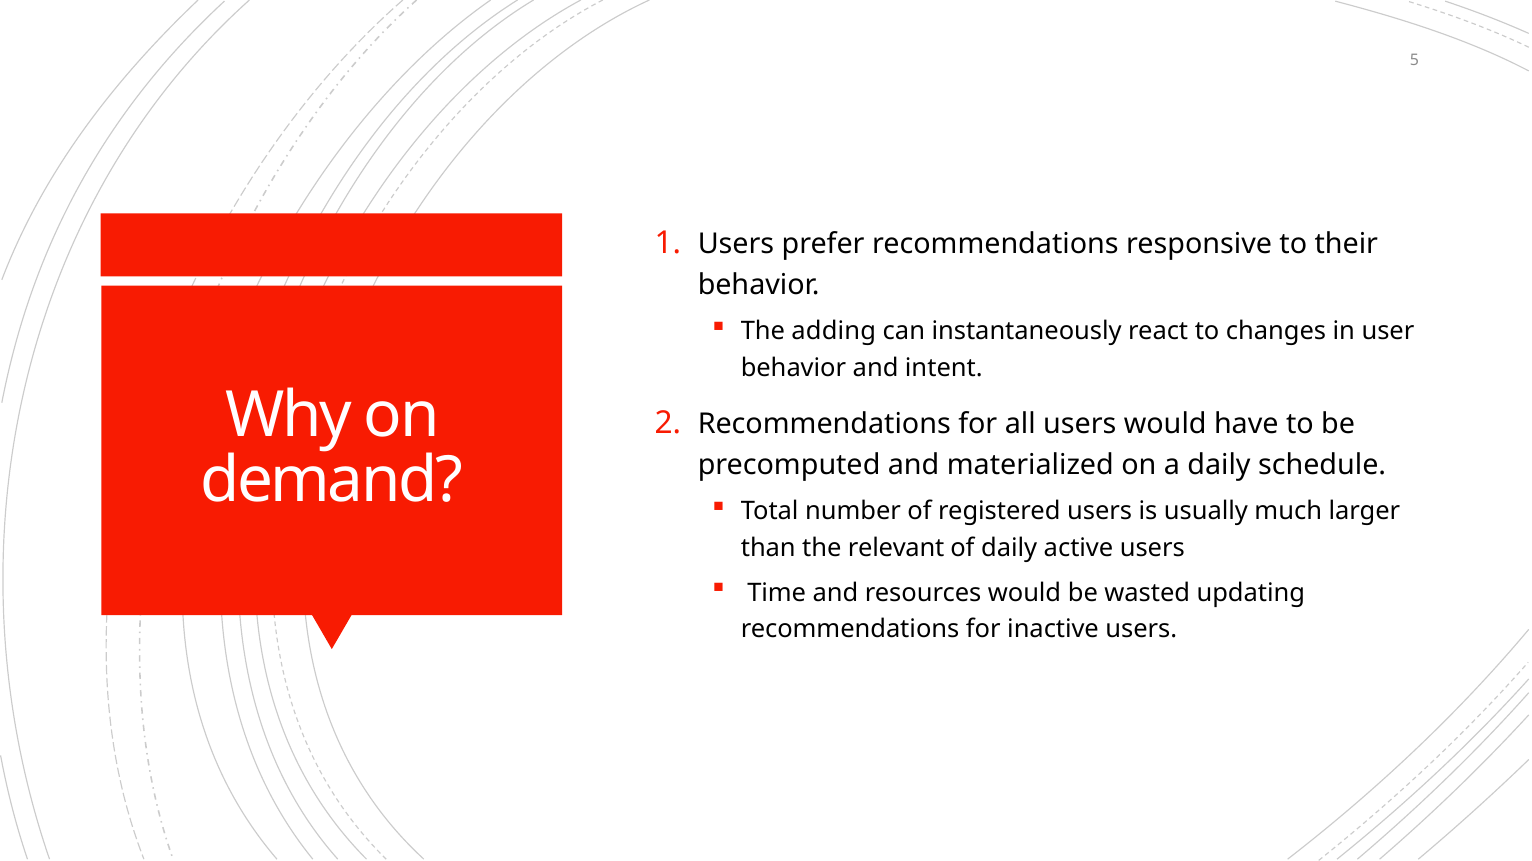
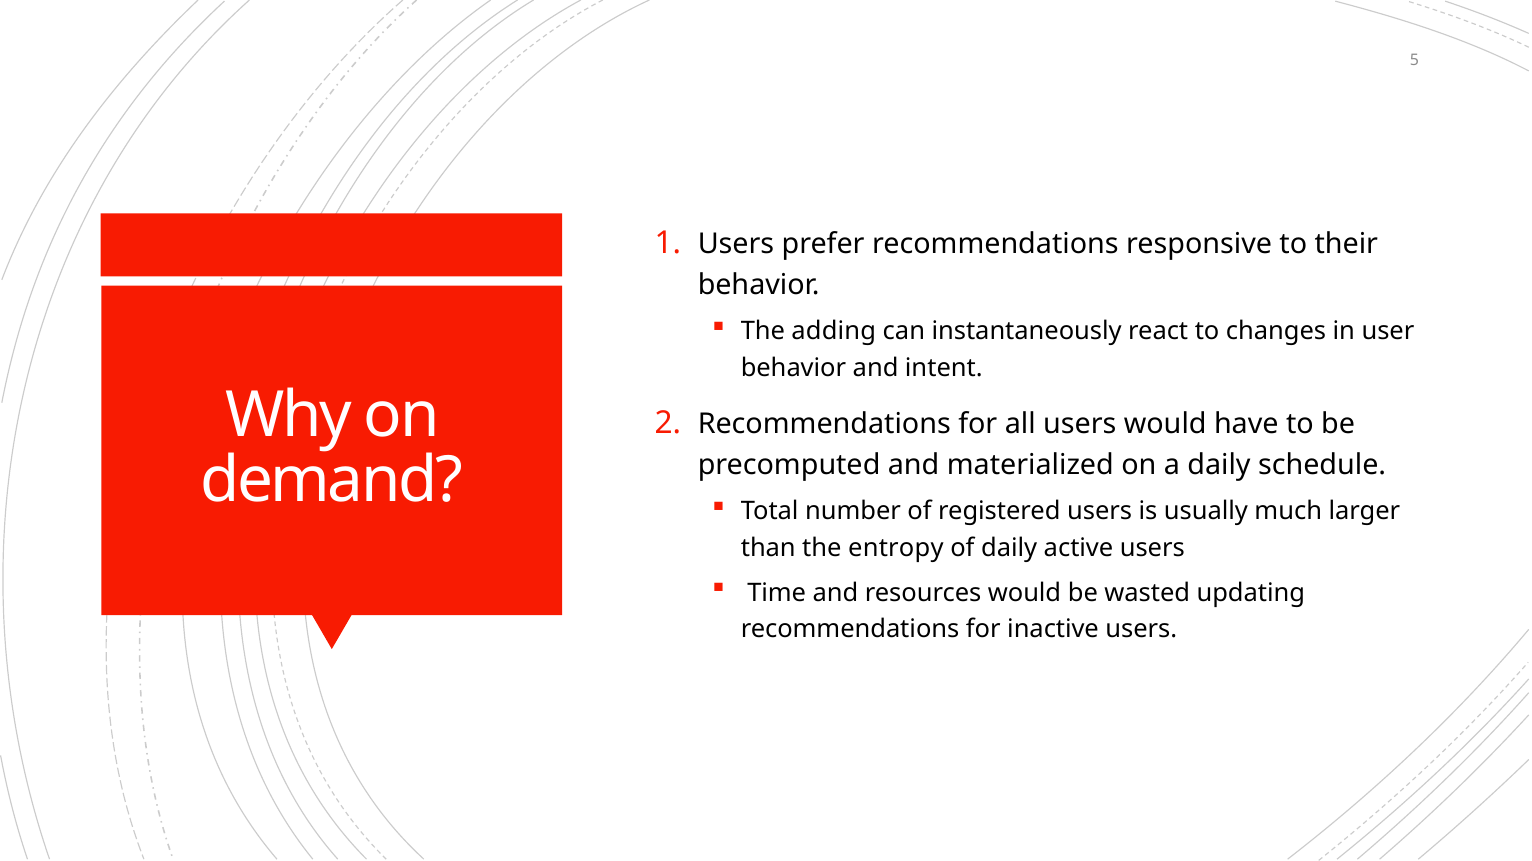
relevant: relevant -> entropy (896, 548)
